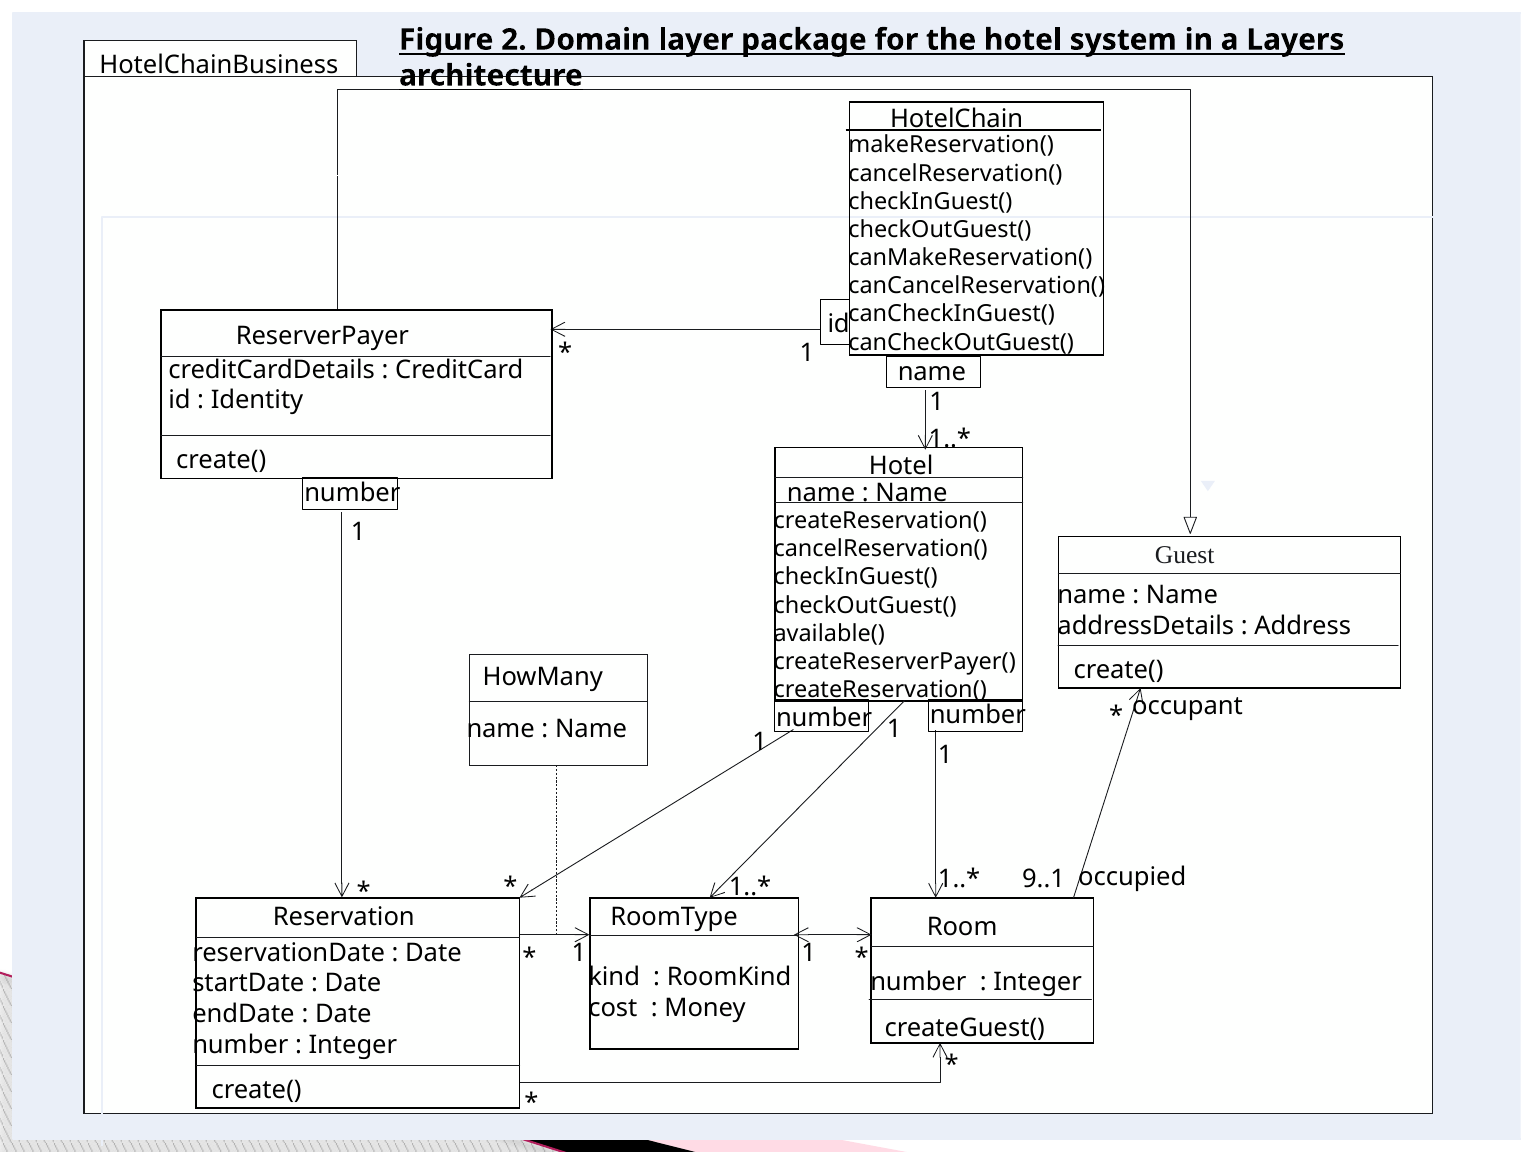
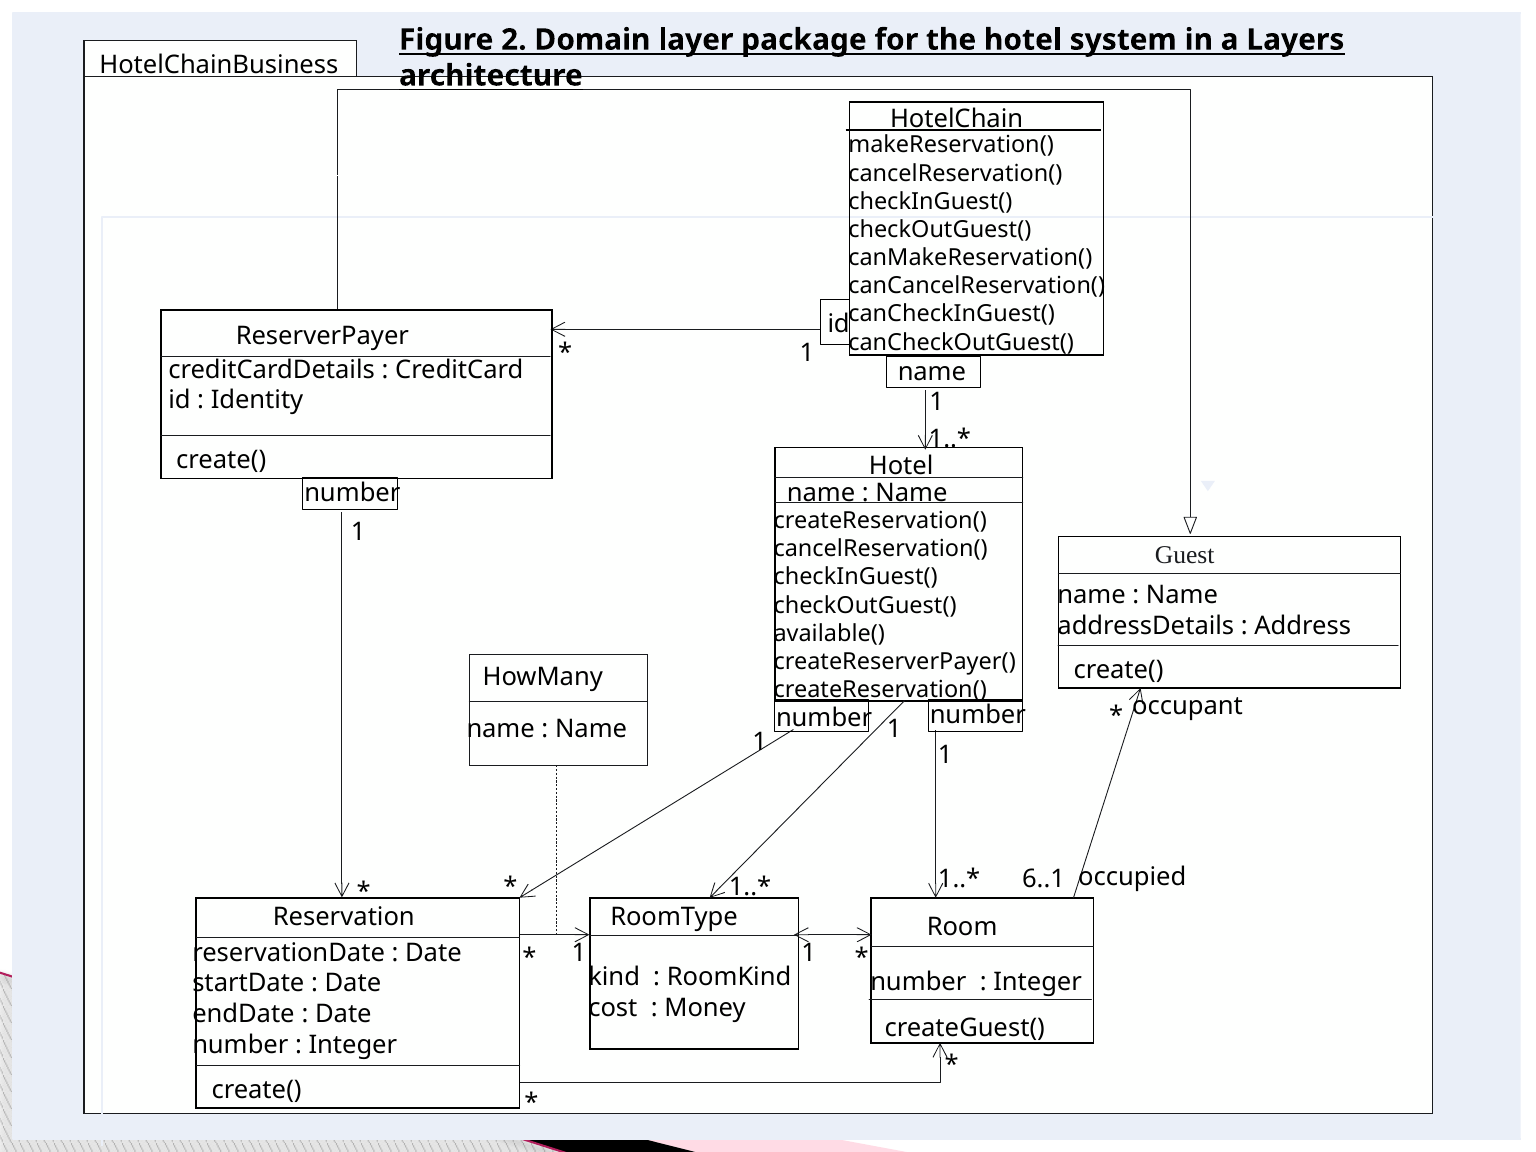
9..1: 9..1 -> 6..1 (1044, 879)
